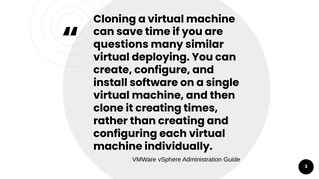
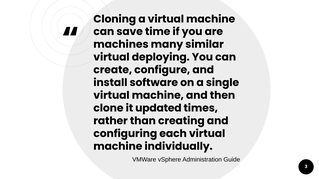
questions: questions -> machines (121, 45)
it creating: creating -> updated (158, 108)
